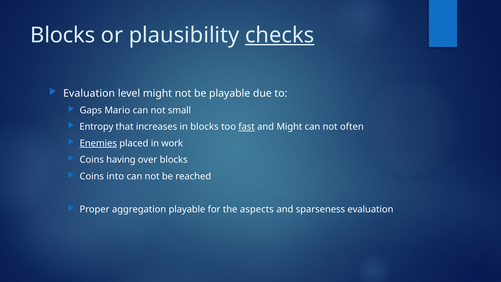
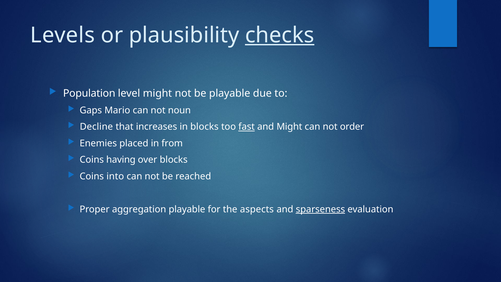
Blocks: Blocks -> Levels (63, 35)
Evaluation: Evaluation -> Population (89, 93)
small: small -> noun (179, 110)
Entropy: Entropy -> Decline (96, 127)
often: often -> order (352, 127)
Enemies underline: present -> none (98, 143)
work: work -> from (172, 143)
sparseness underline: none -> present (320, 209)
